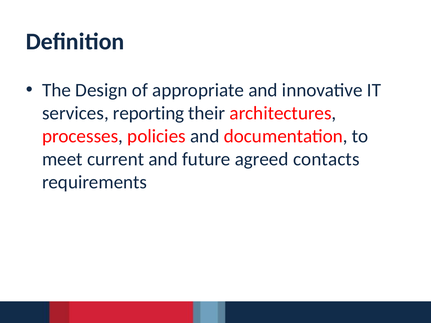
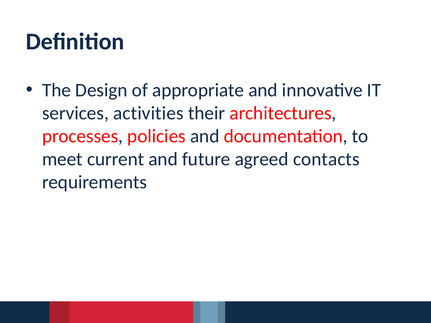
reporting: reporting -> activities (148, 113)
